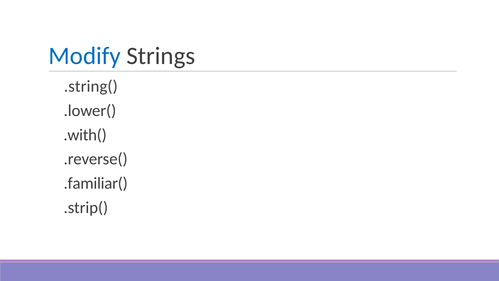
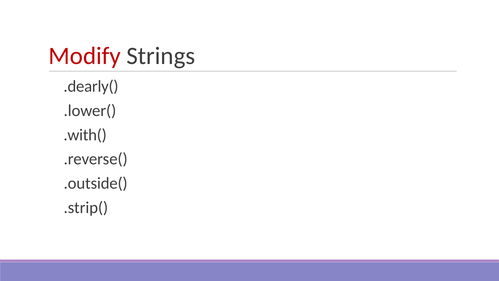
Modify colour: blue -> red (85, 56)
.string(: .string( -> .dearly( (91, 86)
.familiar(: .familiar( -> .outside( (96, 183)
